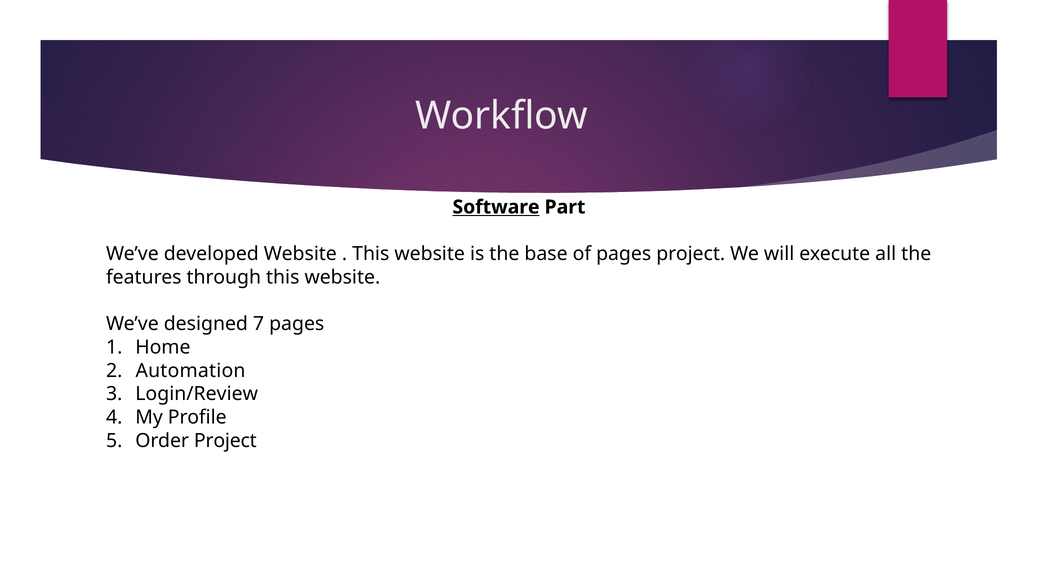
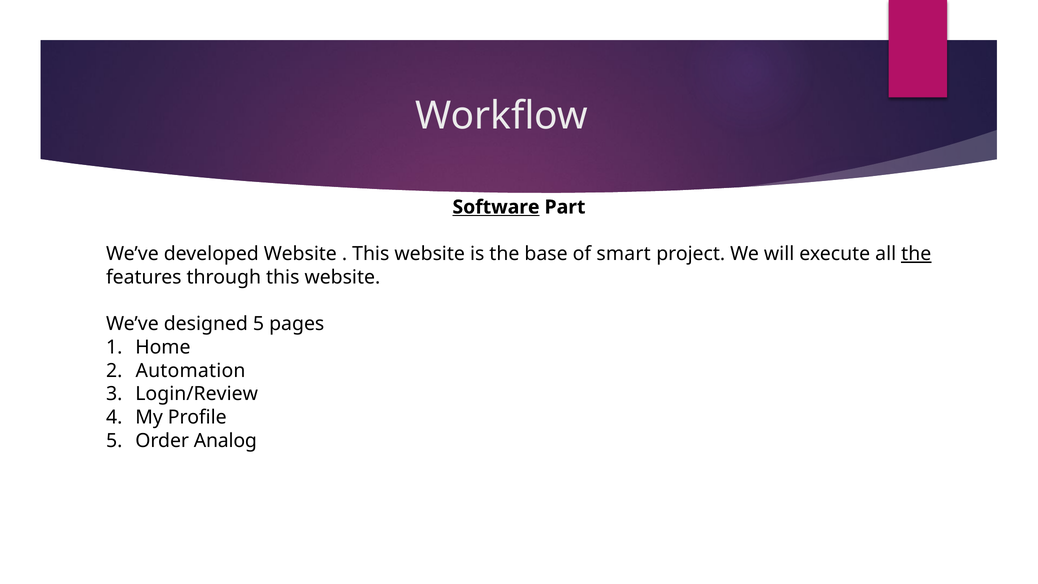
of pages: pages -> smart (624, 254)
the underline: none -> present (916, 254)
designed 7: 7 -> 5 (259, 324)
Order Project: Project -> Analog (225, 441)
